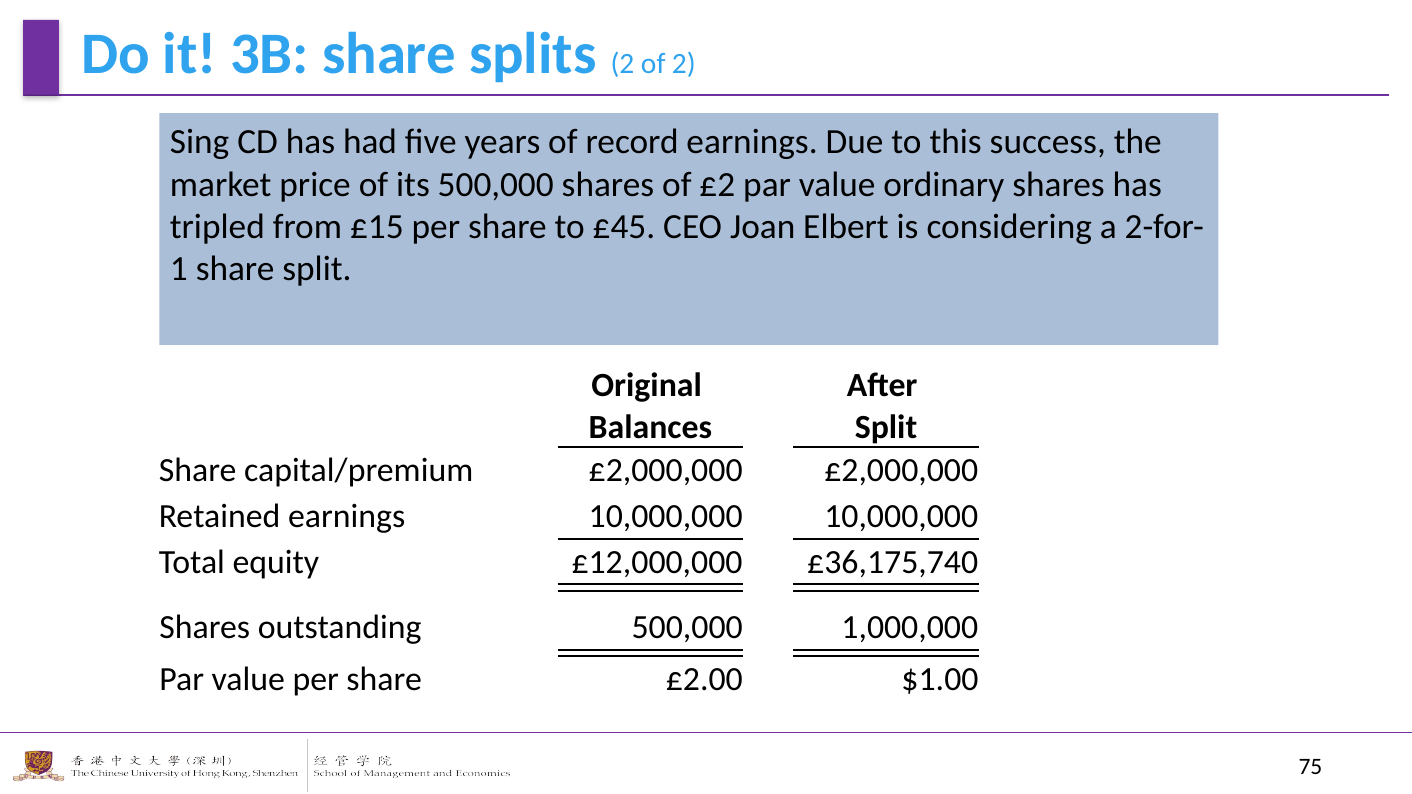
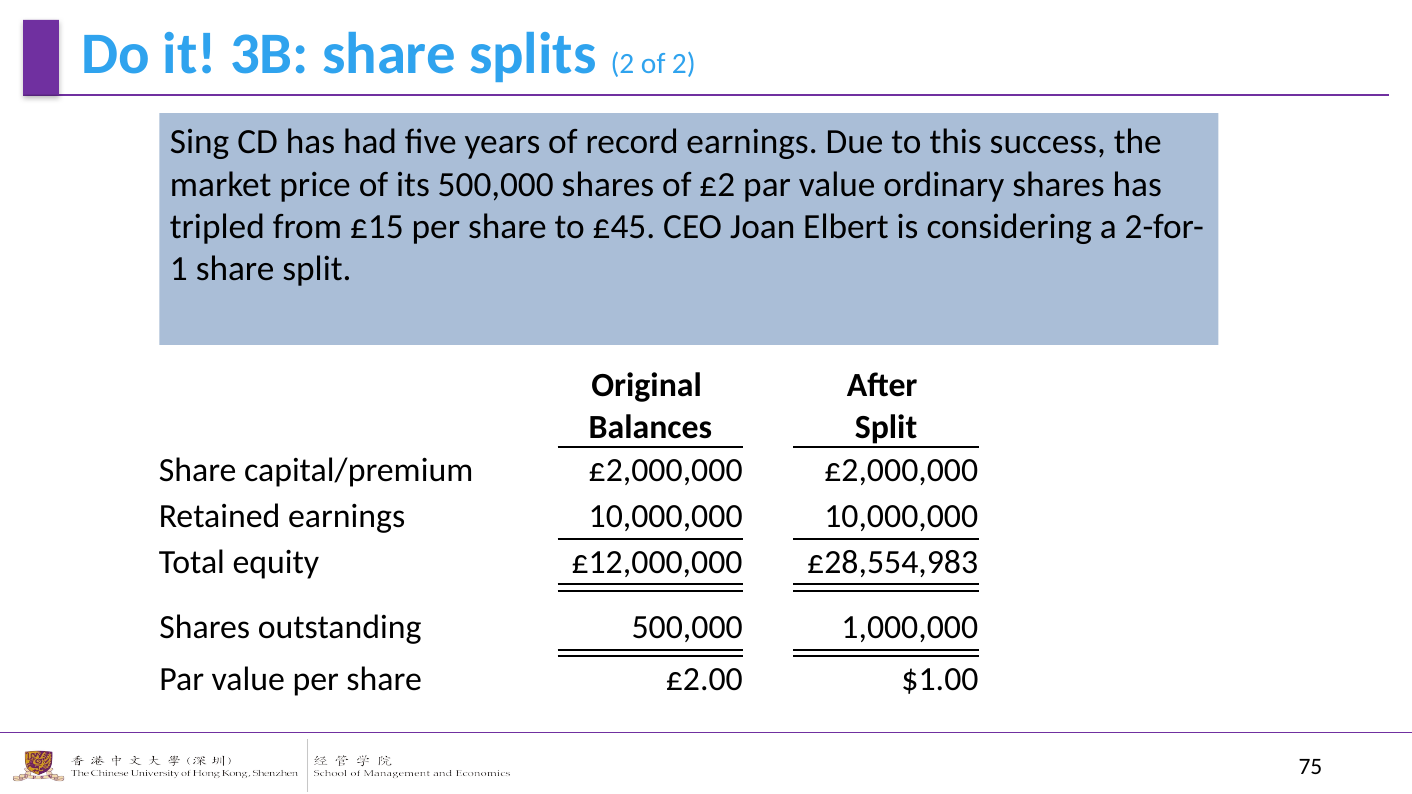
£36,175,740: £36,175,740 -> £28,554,983 (893, 562)
